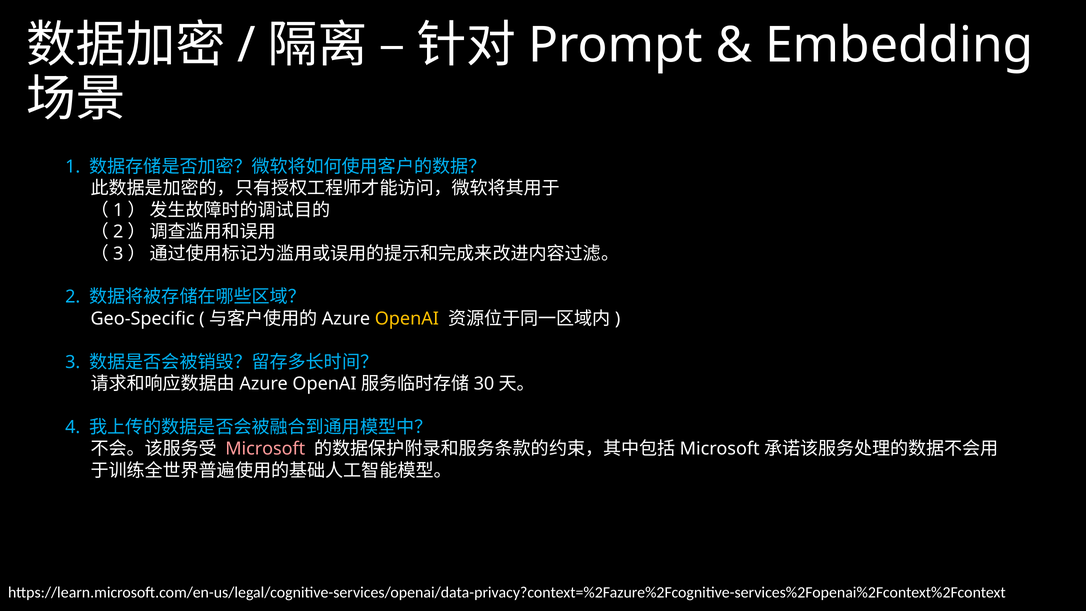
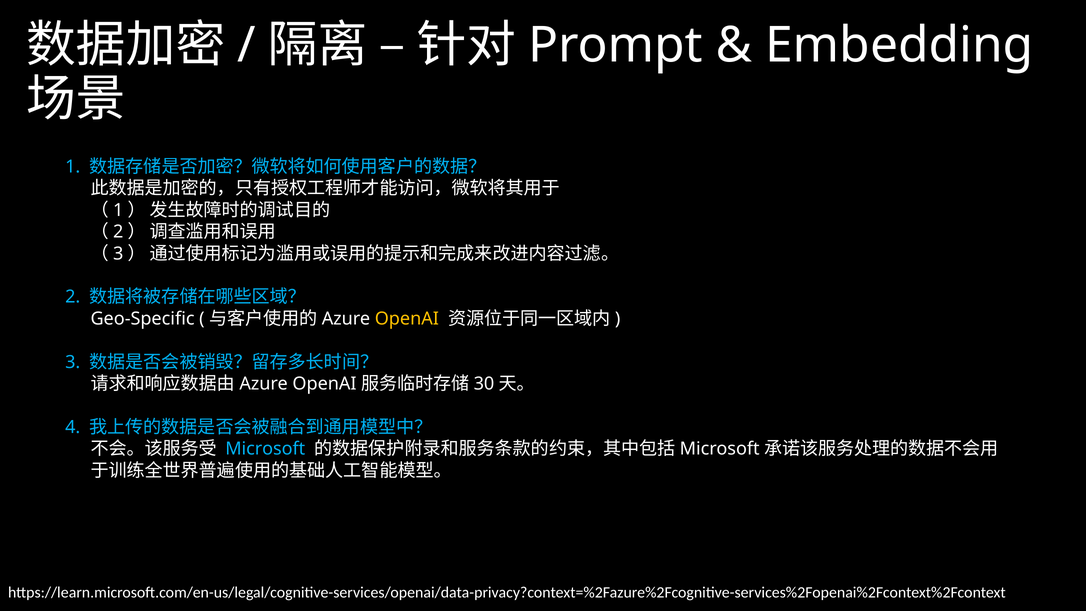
Microsoft colour: pink -> light blue (265, 449)
